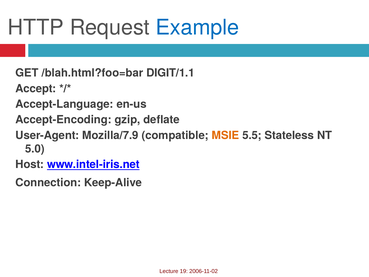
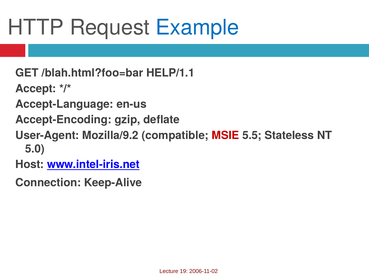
DIGIT/1.1: DIGIT/1.1 -> HELP/1.1 (170, 73)
Mozilla/7.9: Mozilla/7.9 -> Mozilla/9.2 (110, 135)
MSIE colour: orange -> red (225, 135)
